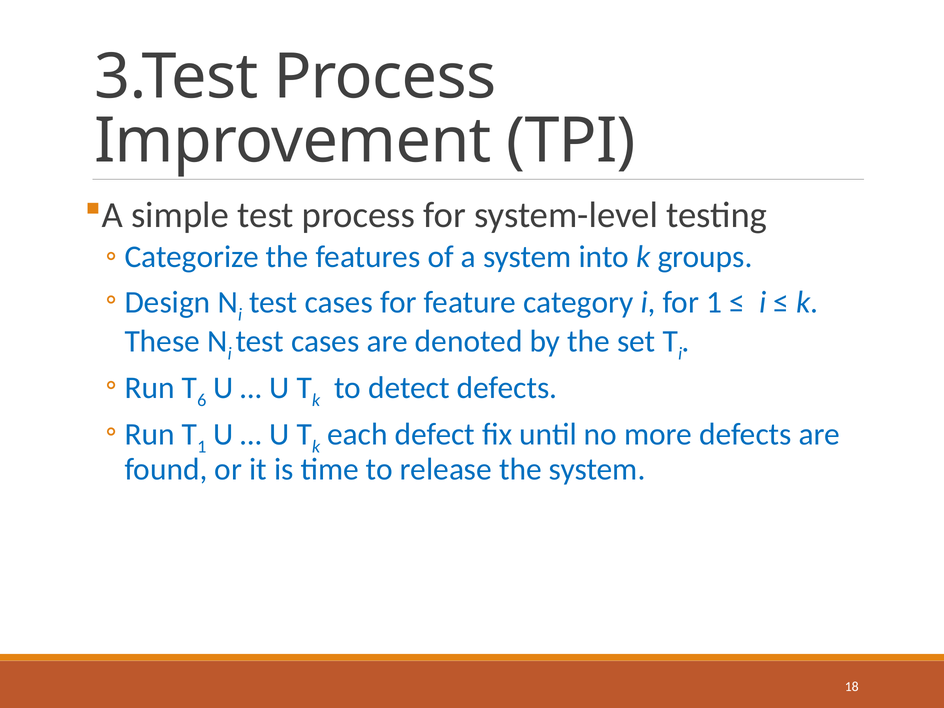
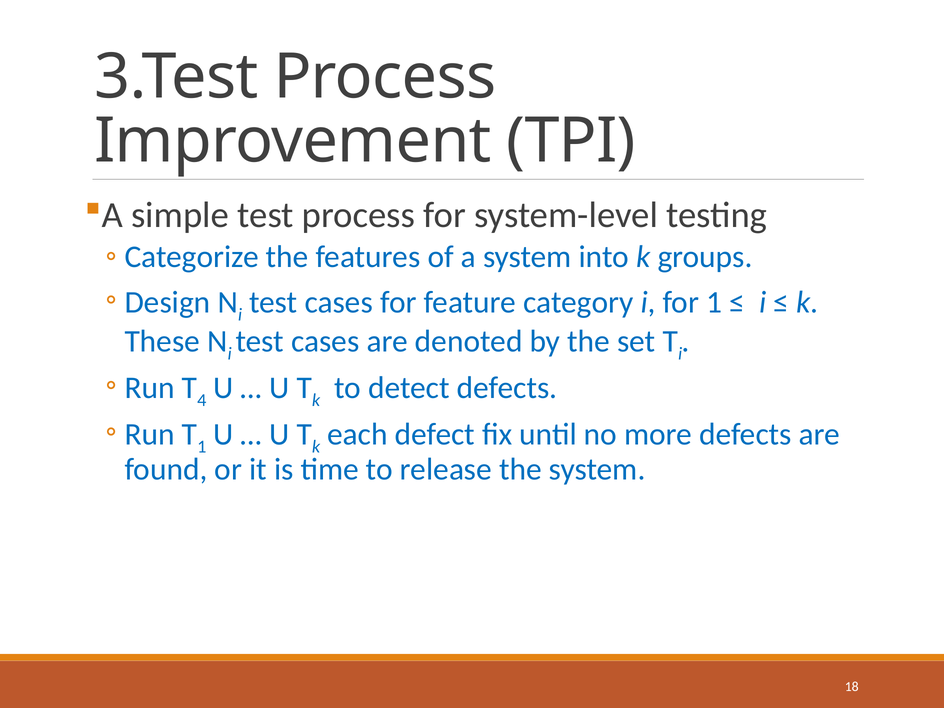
6: 6 -> 4 (202, 400)
